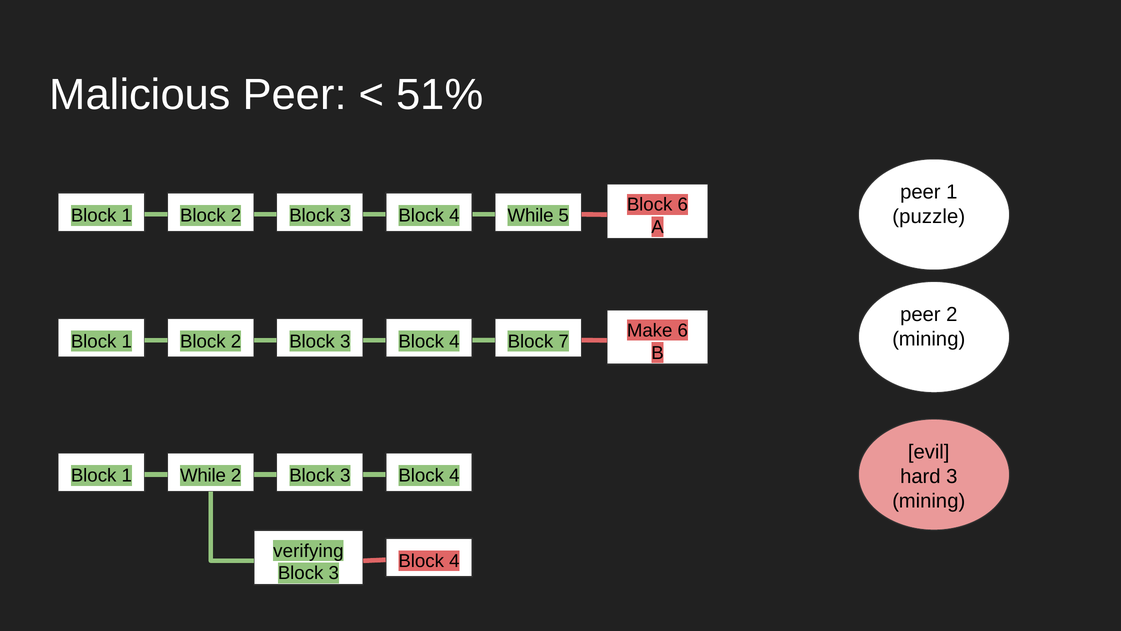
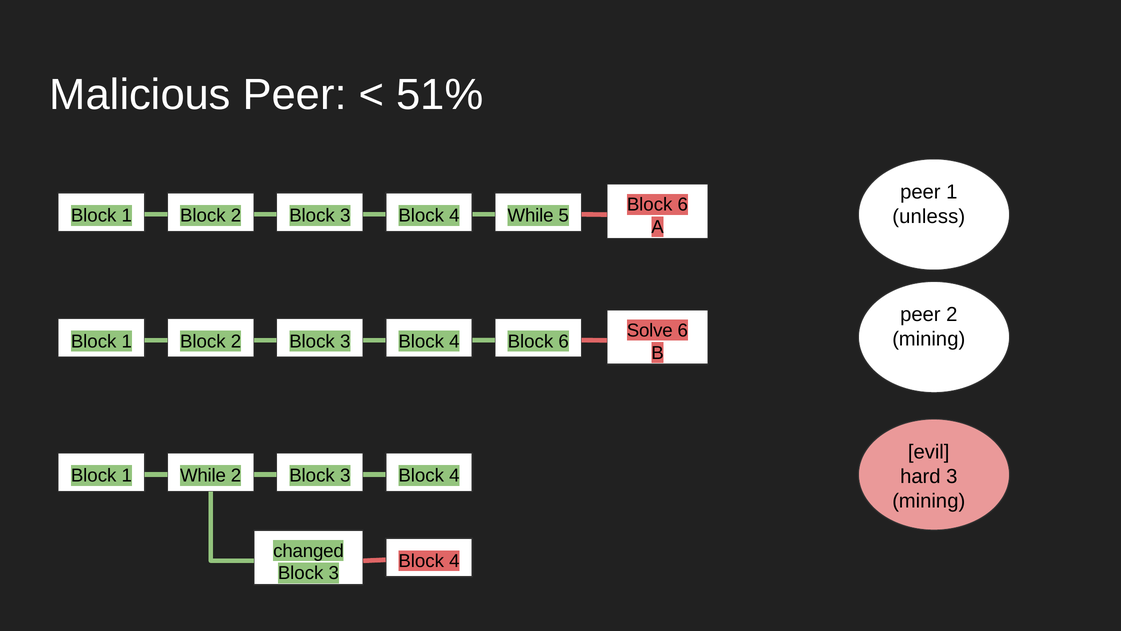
puzzle: puzzle -> unless (929, 216)
Make: Make -> Solve (650, 330)
7: 7 -> 6 (564, 341)
verifying: verifying -> changed (309, 550)
